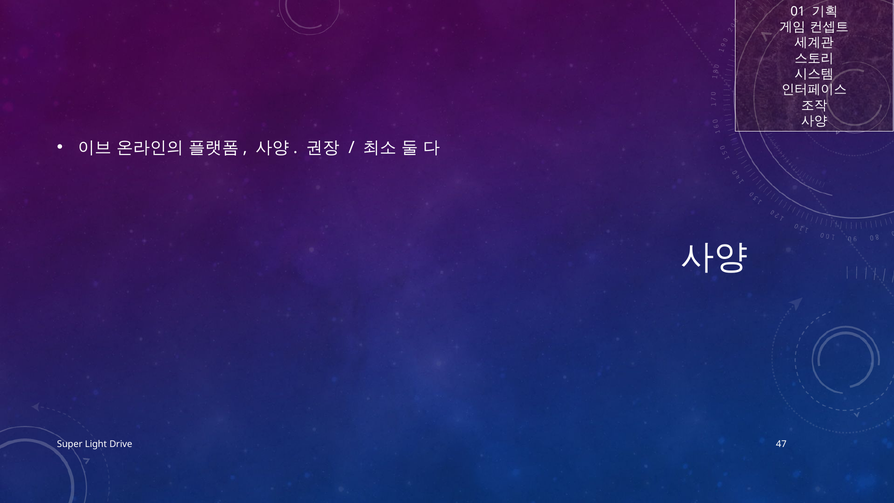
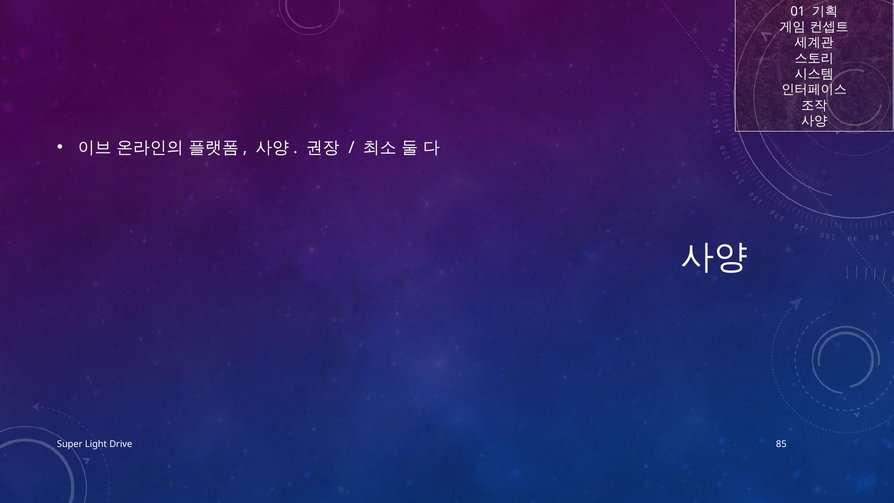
47: 47 -> 85 (781, 444)
